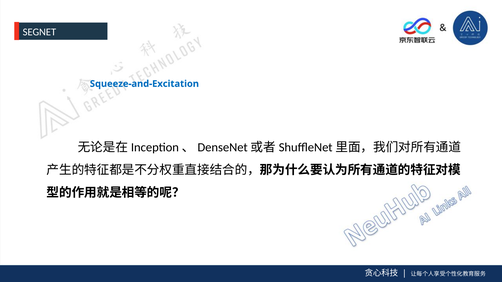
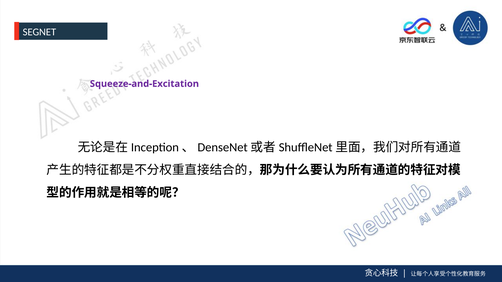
Squeeze-and-Excitation colour: blue -> purple (144, 84)
